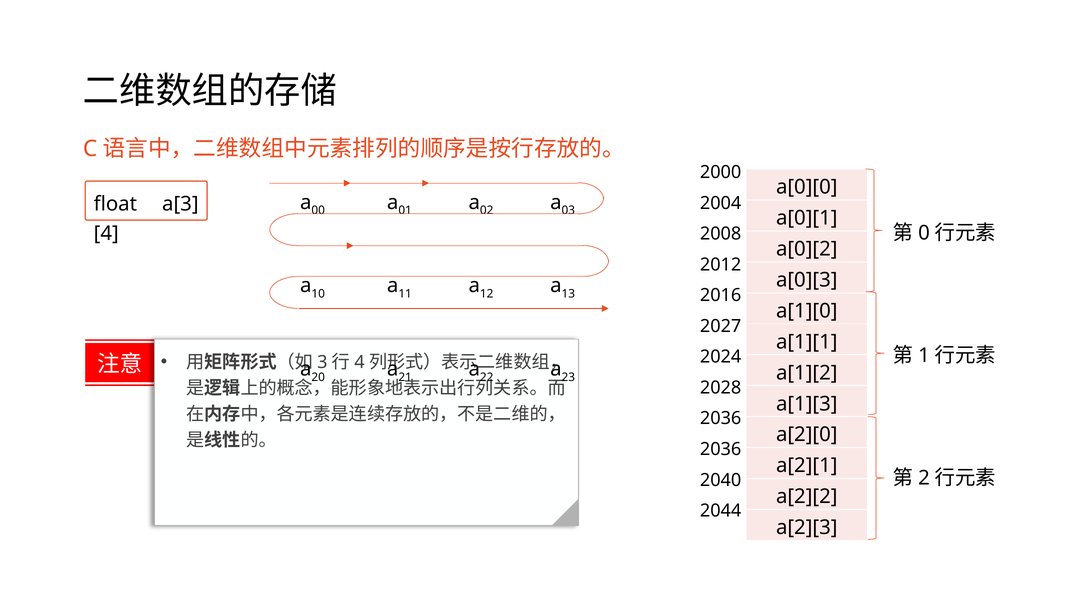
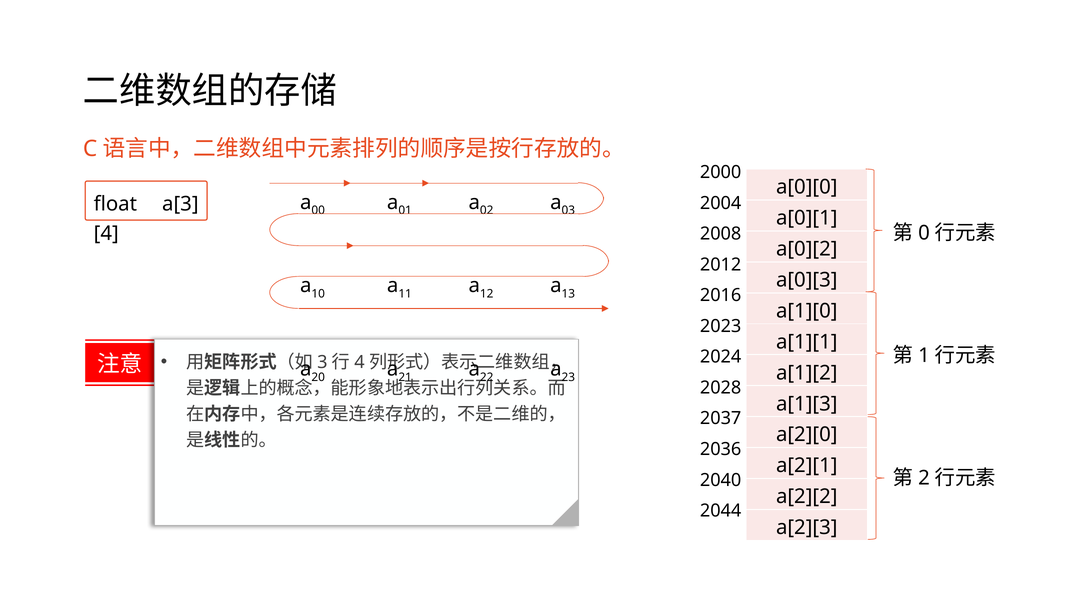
2027: 2027 -> 2023 (721, 326)
2036: 2036 -> 2037 (721, 418)
